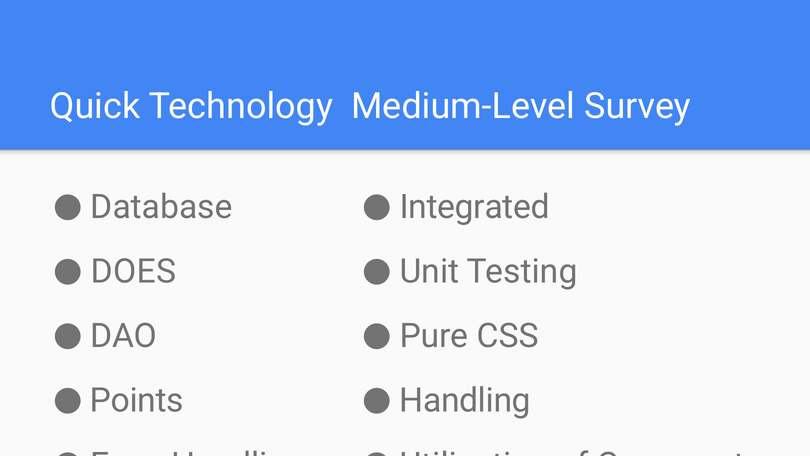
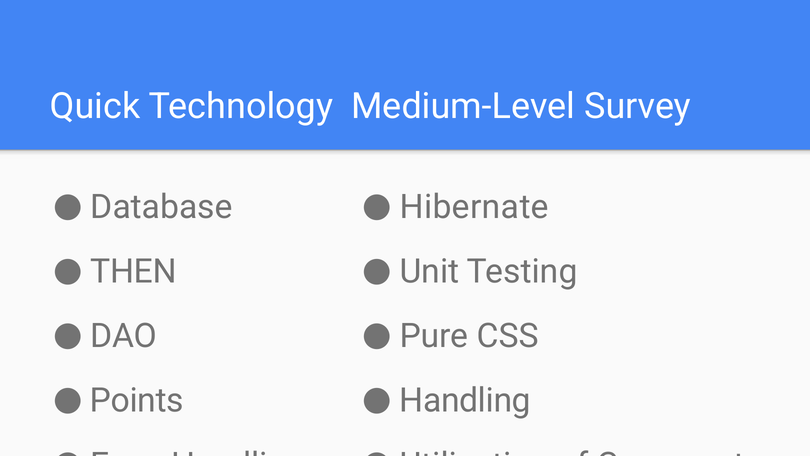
Integrated: Integrated -> Hibernate (474, 207)
DOES: DOES -> THEN (134, 271)
